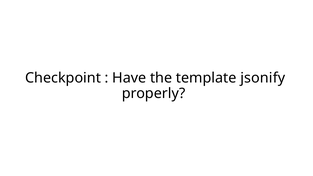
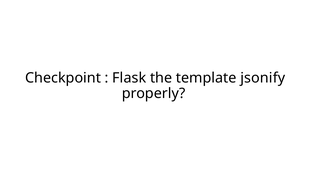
Have: Have -> Flask (129, 78)
